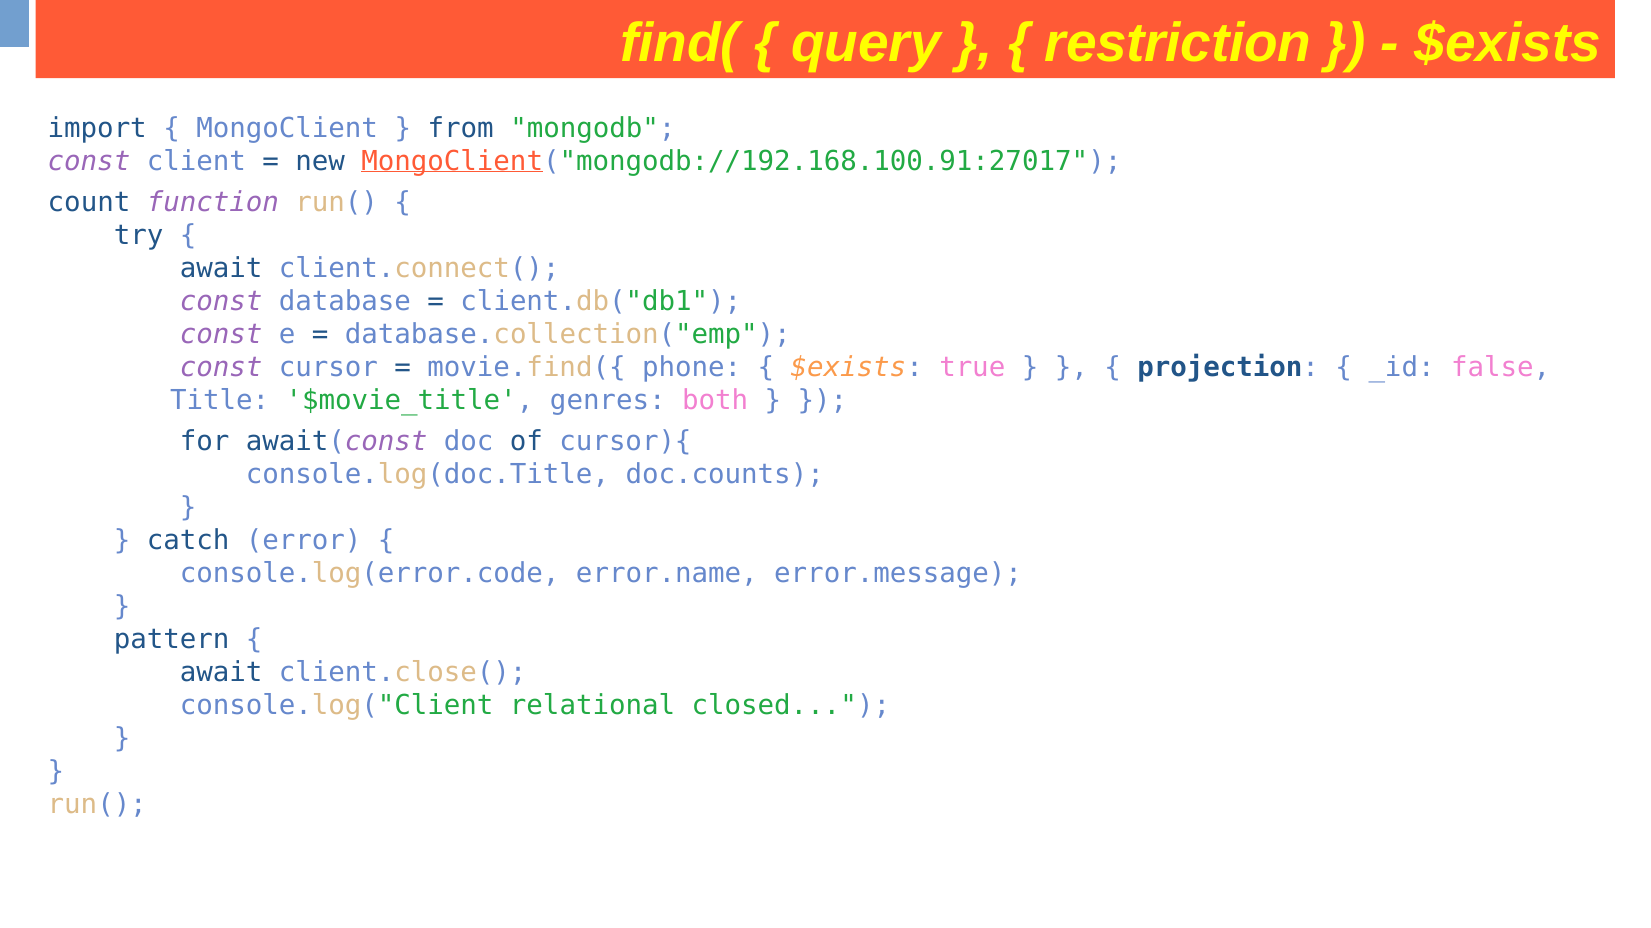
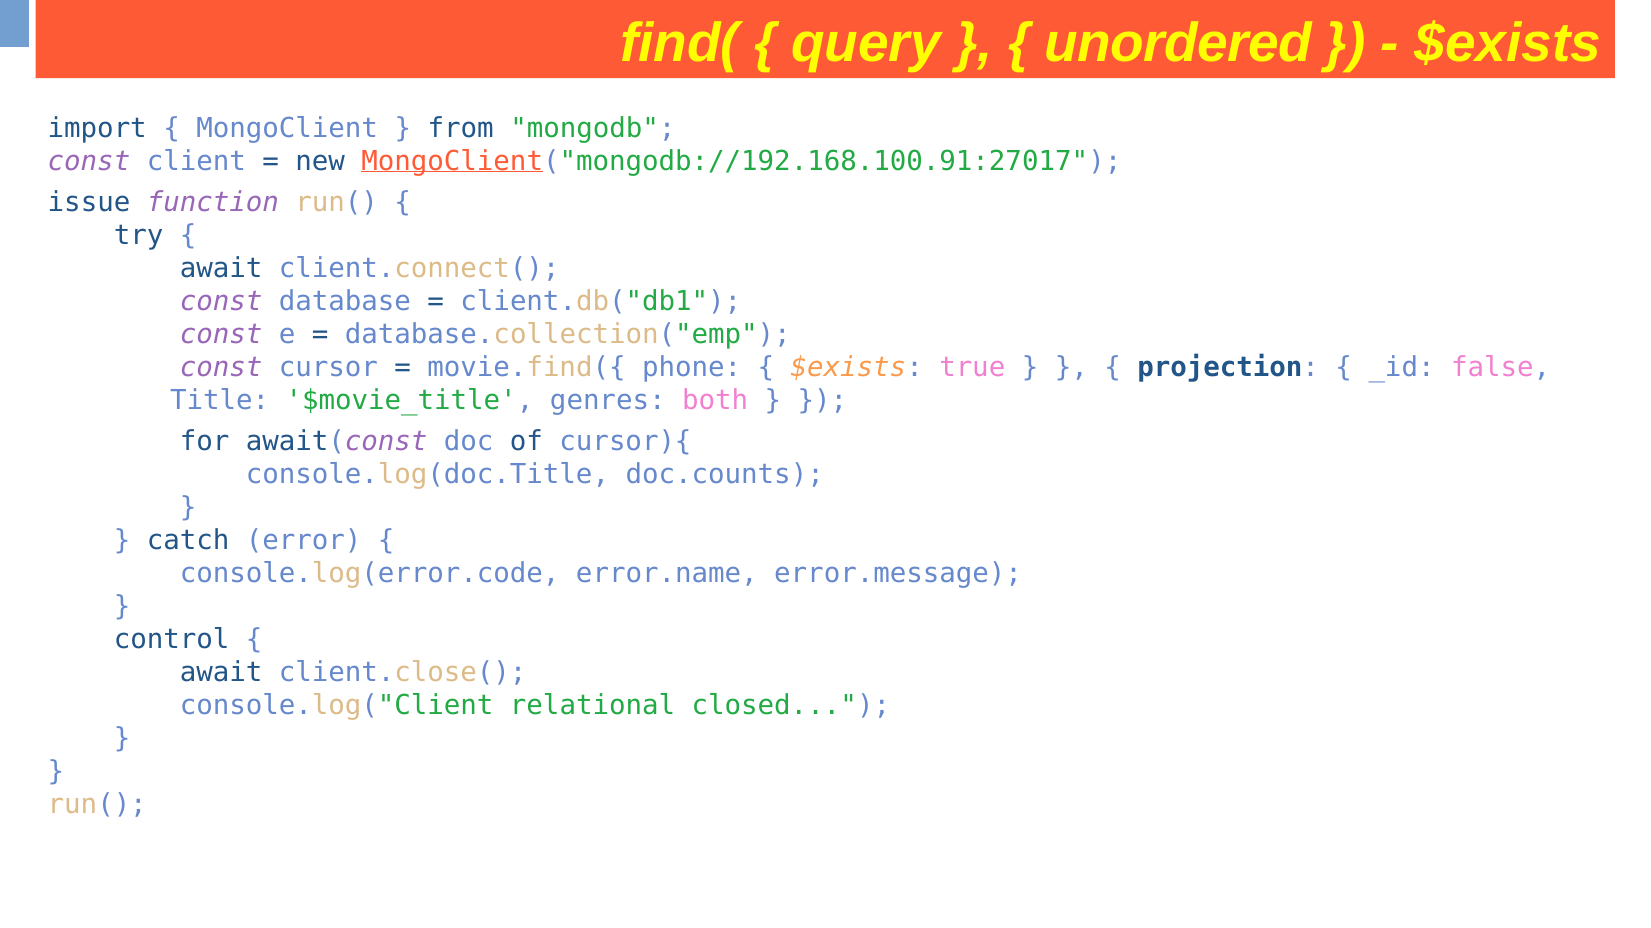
restriction: restriction -> unordered (1178, 43)
count: count -> issue (89, 202)
pattern: pattern -> control (172, 640)
